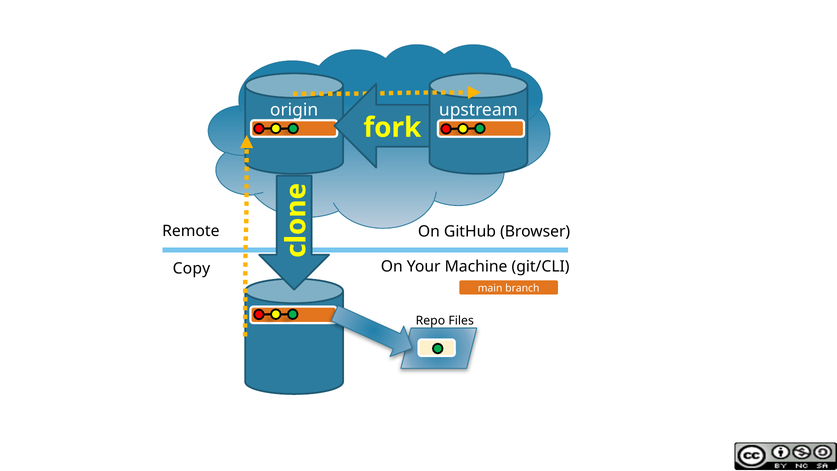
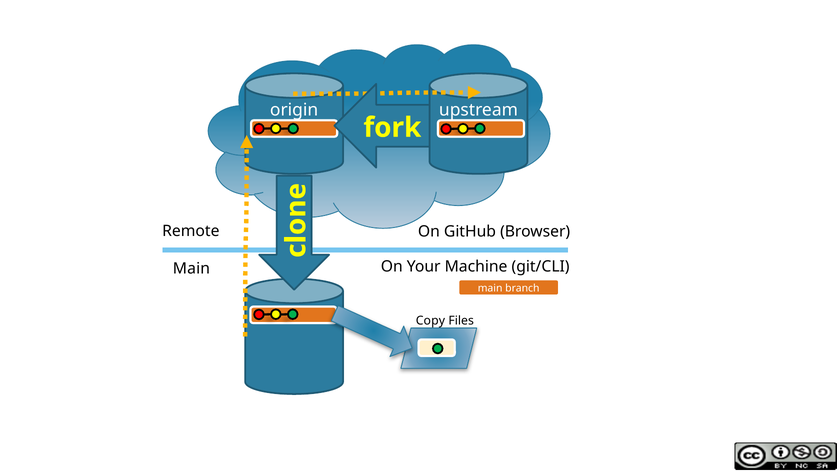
Copy: Copy -> Main (191, 268)
Repo: Repo -> Copy (430, 320)
